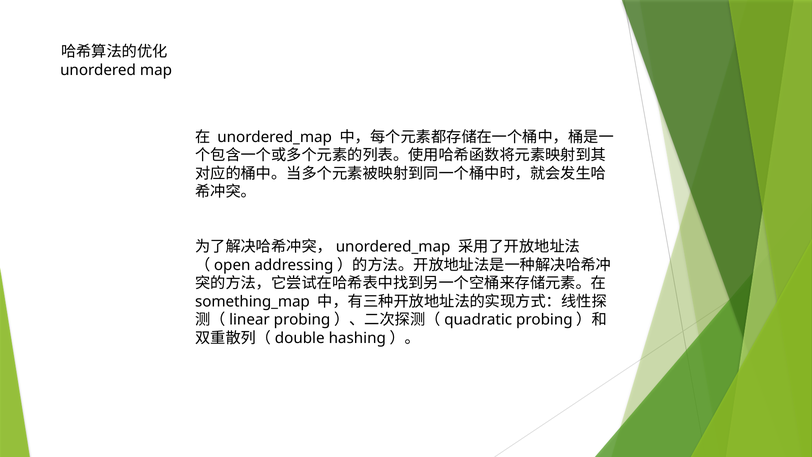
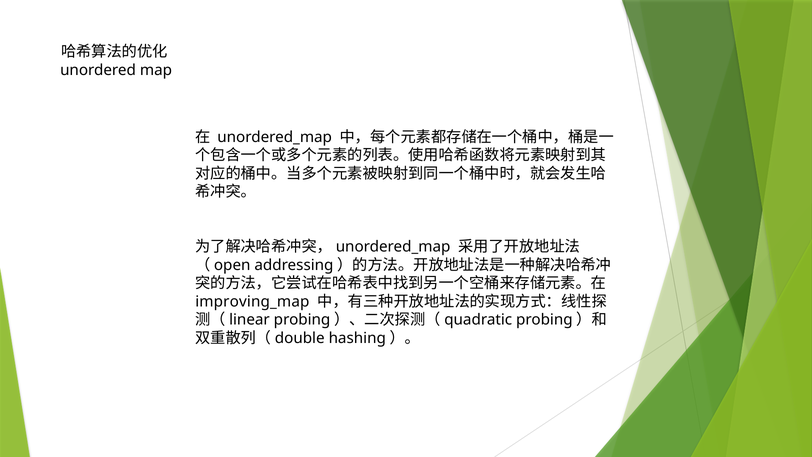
something_map: something_map -> improving_map (252, 301)
